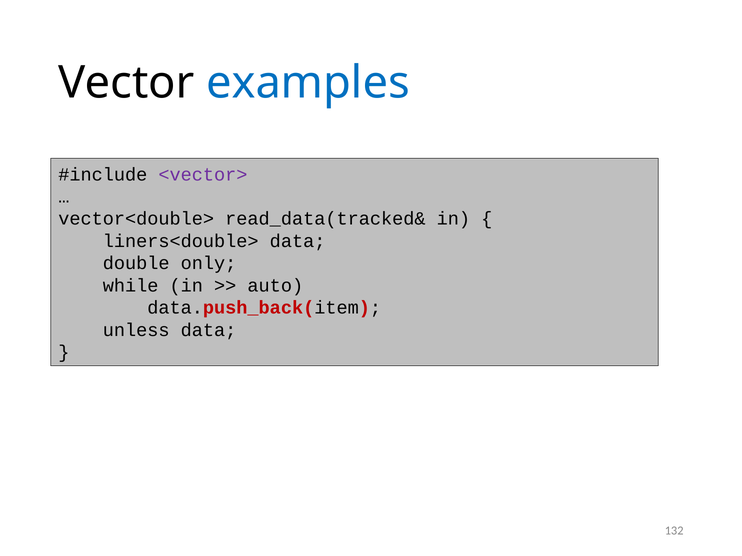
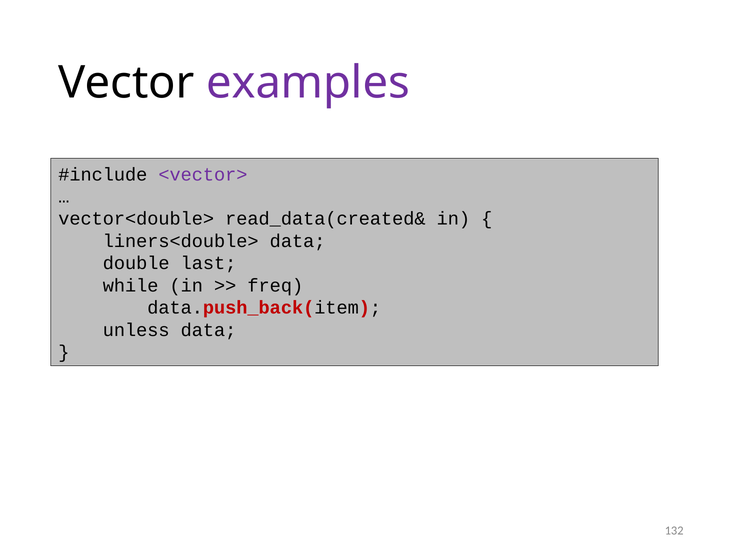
examples colour: blue -> purple (308, 83)
read_data(tracked&: read_data(tracked& -> read_data(created& (325, 219)
only: only -> last (209, 264)
auto: auto -> freq (275, 286)
